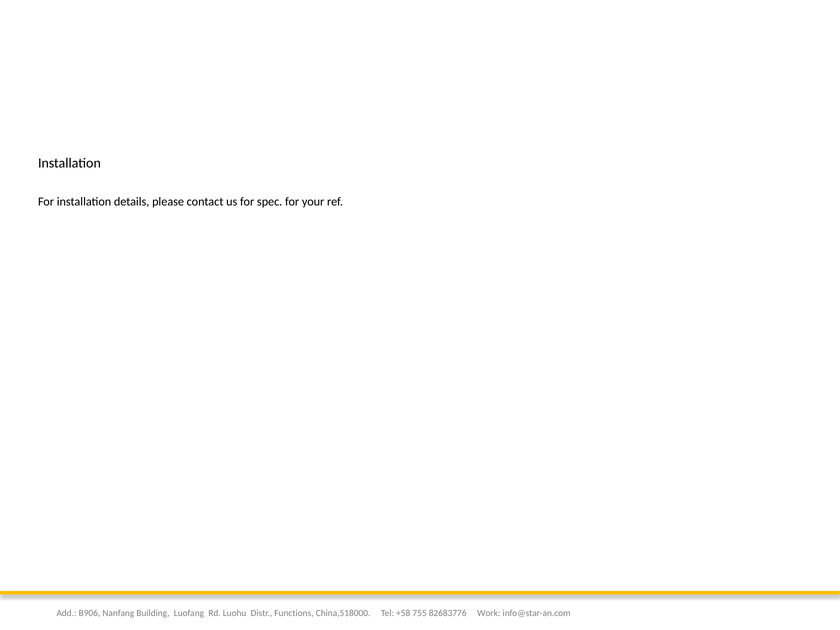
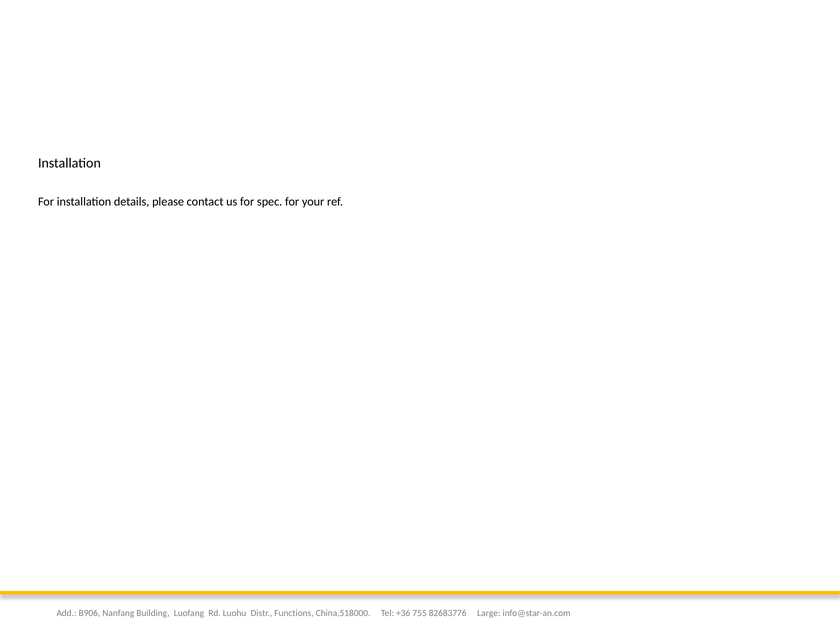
+58: +58 -> +36 (403, 613)
Work: Work -> Large (489, 613)
